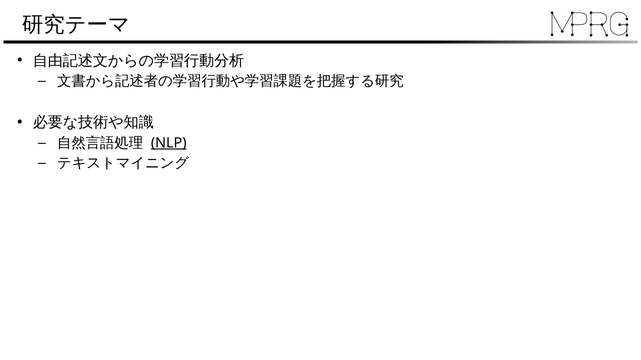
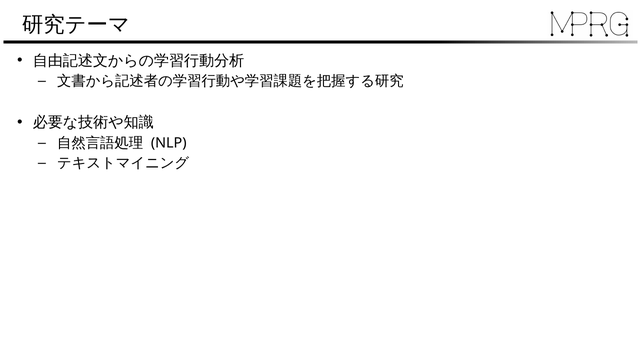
NLP underline: present -> none (169, 143)
